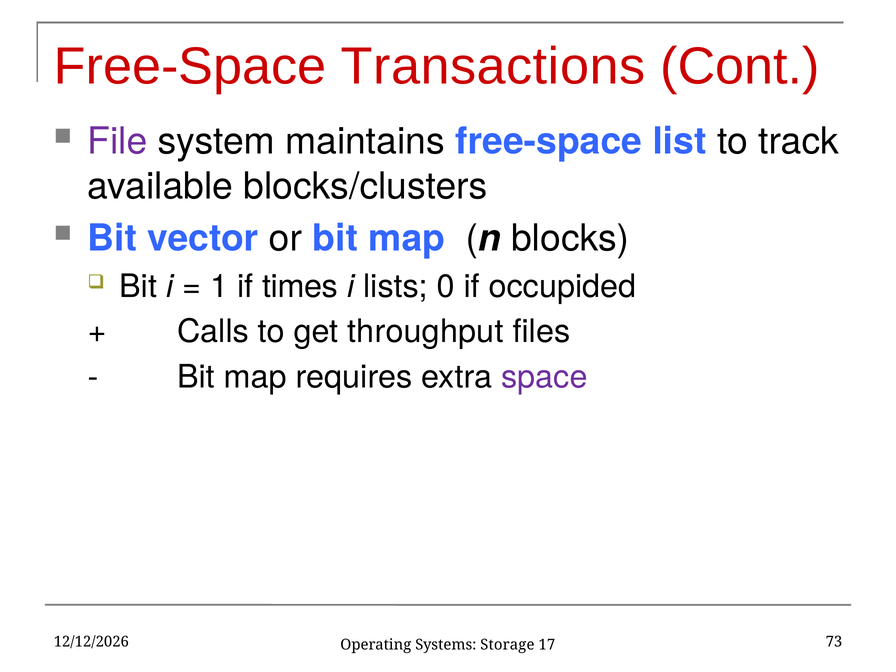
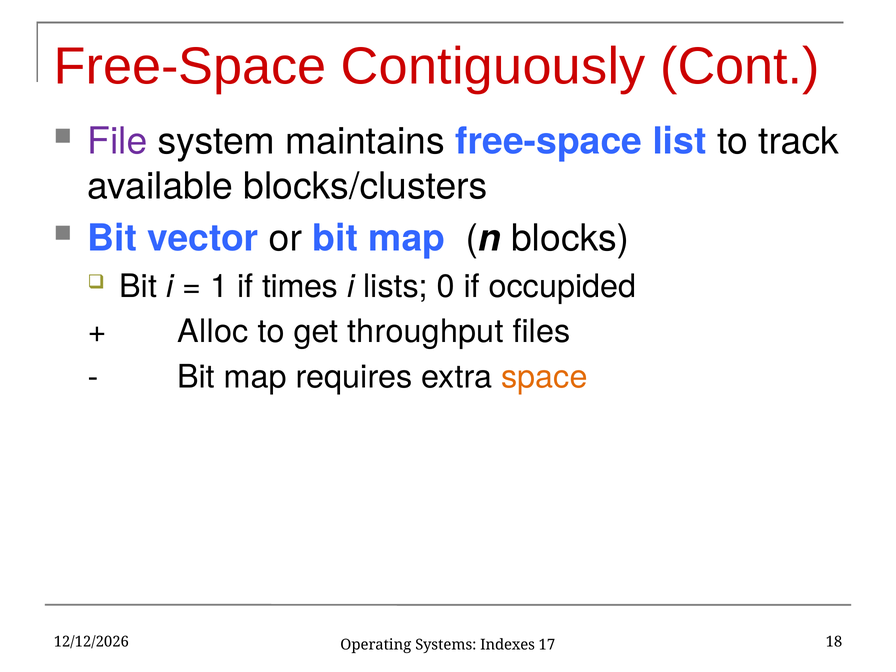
Transactions: Transactions -> Contiguously (493, 67)
Calls: Calls -> Alloc (213, 332)
space colour: purple -> orange (544, 377)
73: 73 -> 18 (834, 642)
Storage: Storage -> Indexes (508, 645)
